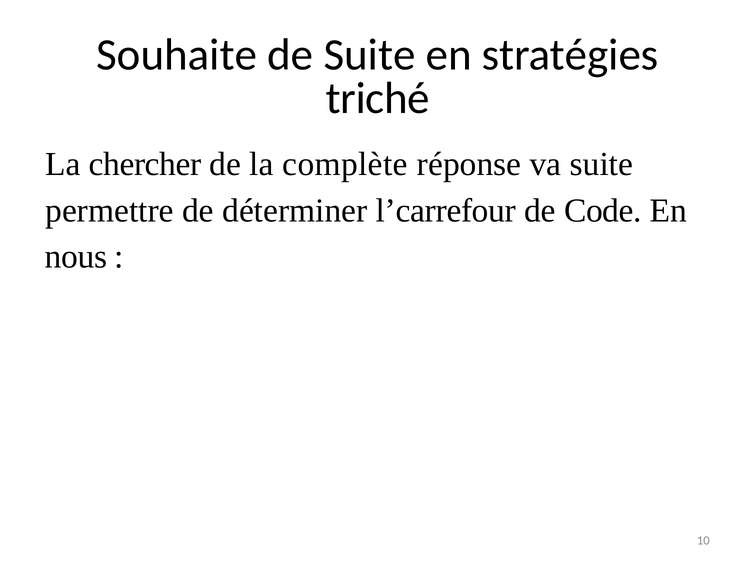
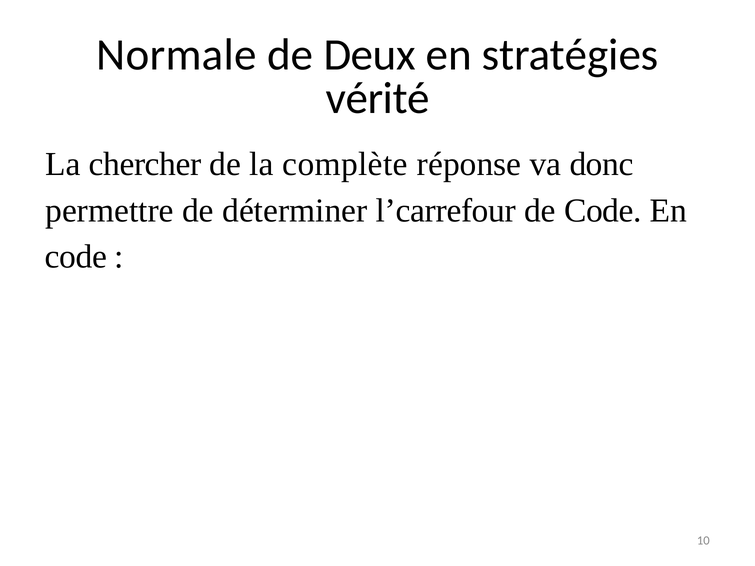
Souhaite: Souhaite -> Normale (177, 55)
de Suite: Suite -> Deux (370, 55)
triché: triché -> vérité (378, 98)
va suite: suite -> donc (602, 164)
nous: nous -> code (76, 257)
